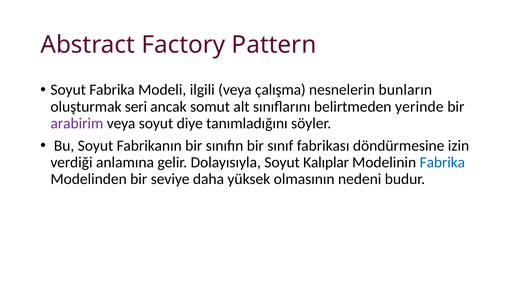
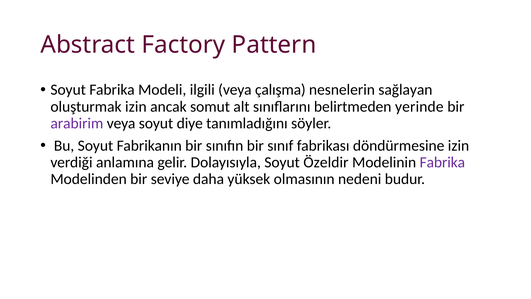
bunların: bunların -> sağlayan (405, 90)
oluşturmak seri: seri -> izin (136, 107)
Kalıplar: Kalıplar -> Özeldir (326, 162)
Fabrika colour: blue -> purple (442, 162)
